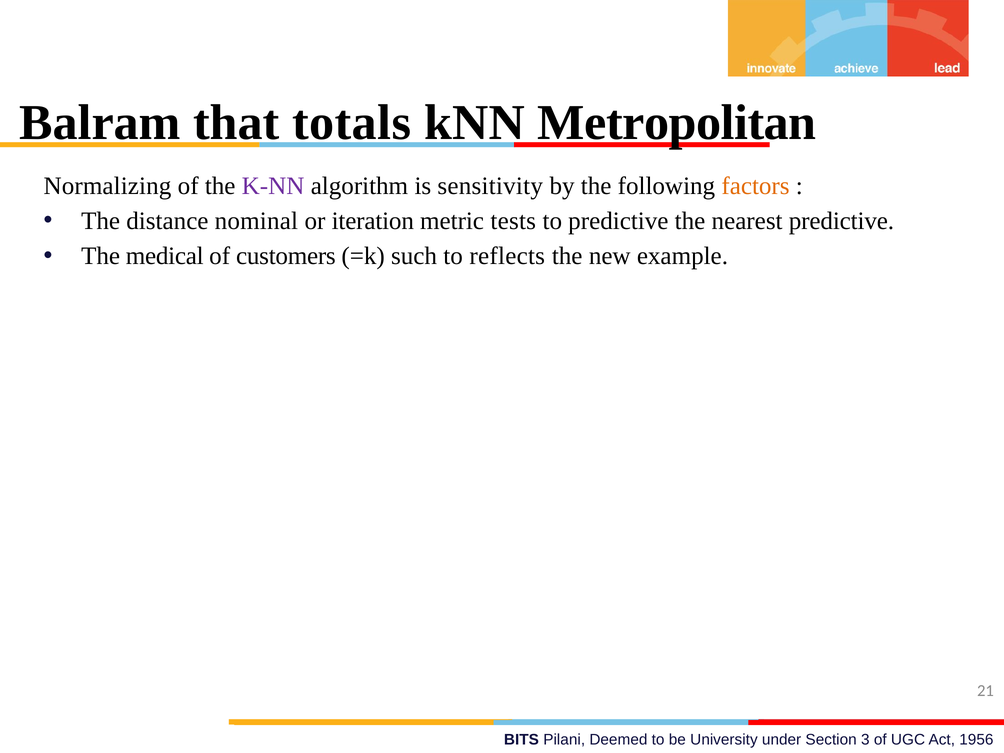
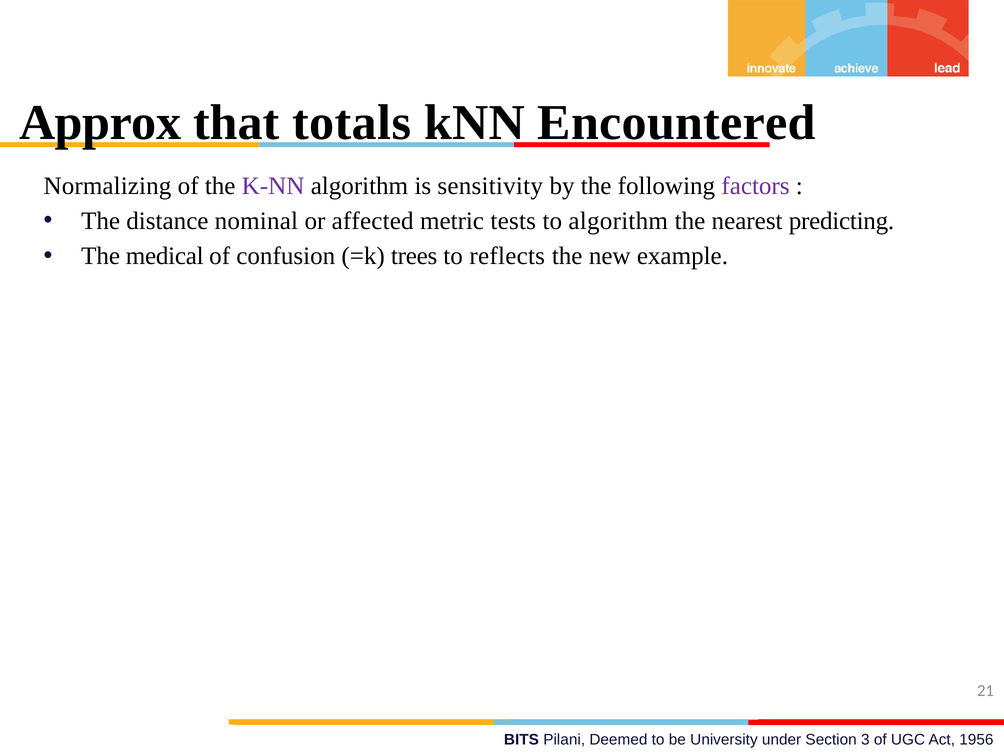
Balram: Balram -> Approx (100, 123)
Metropolitan: Metropolitan -> Encountered (677, 123)
factors colour: orange -> purple (756, 186)
iteration: iteration -> affected (373, 221)
to predictive: predictive -> algorithm (618, 221)
nearest predictive: predictive -> predicting (842, 221)
customers: customers -> confusion (286, 256)
such: such -> trees (414, 256)
